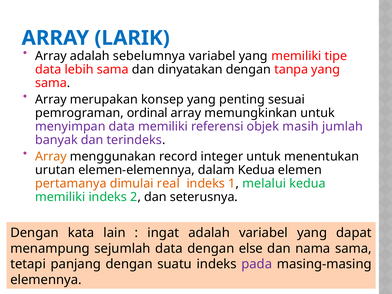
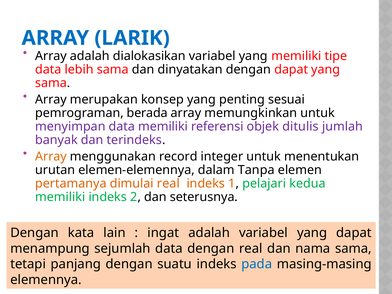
sebelumnya: sebelumnya -> dialokasikan (149, 56)
dengan tanpa: tanpa -> dapat (291, 70)
ordinal: ordinal -> berada (147, 113)
masih: masih -> ditulis (301, 127)
dalam Kedua: Kedua -> Tanpa (256, 170)
melalui: melalui -> pelajari (264, 184)
dengan else: else -> real (251, 248)
pada colour: purple -> blue (257, 264)
